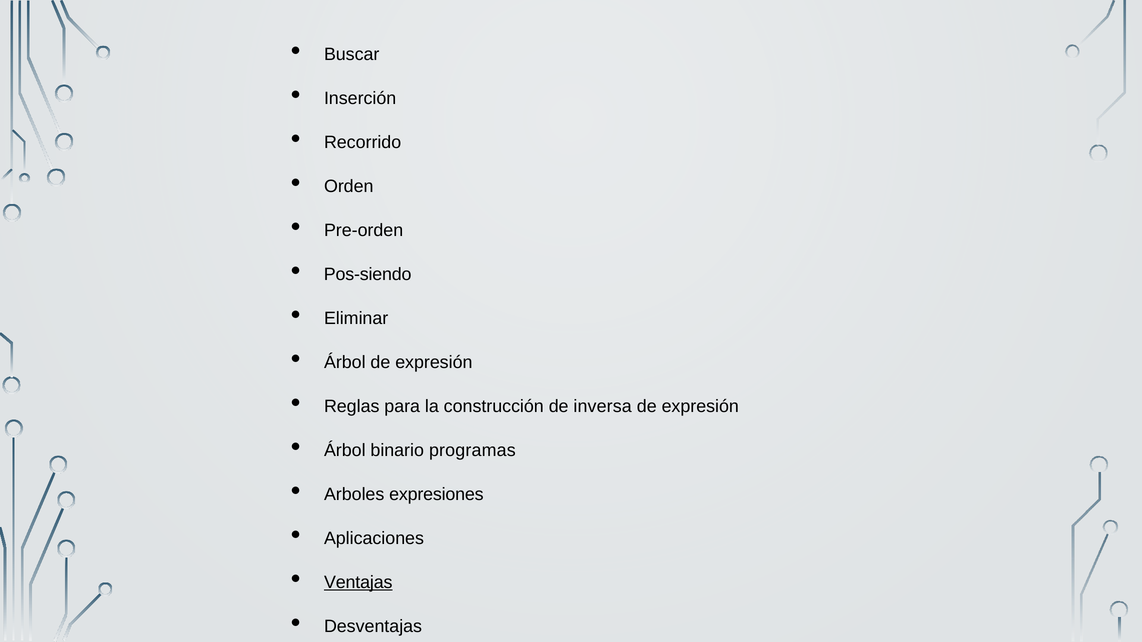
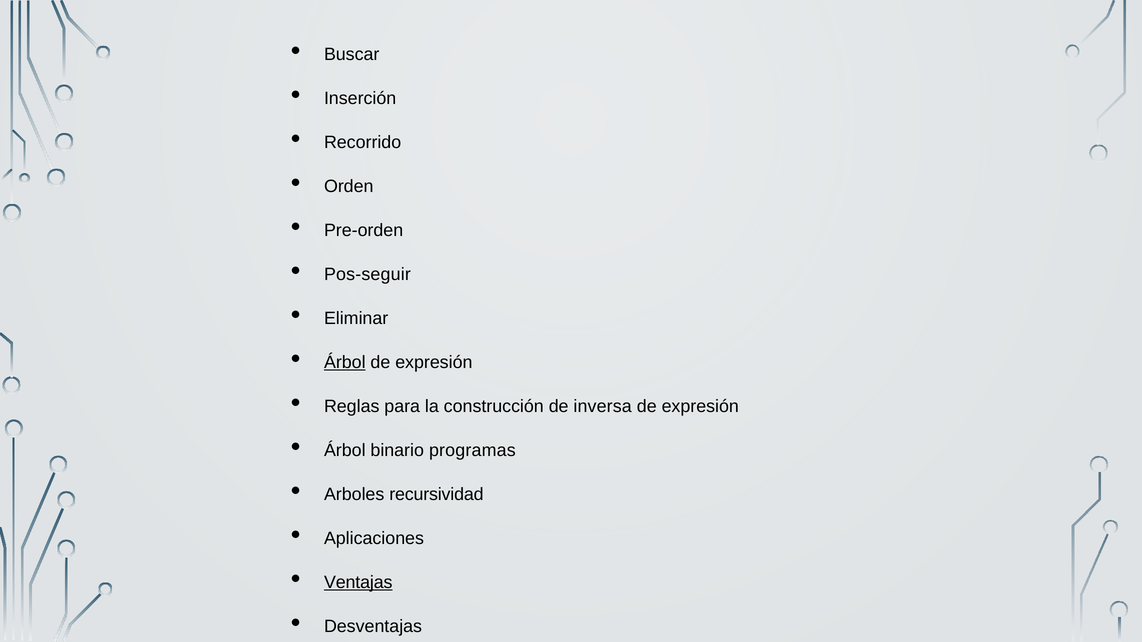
Pos-siendo: Pos-siendo -> Pos-seguir (367, 275)
Árbol underline: none -> present (345, 363)
expresiones: expresiones -> recursividad (436, 495)
